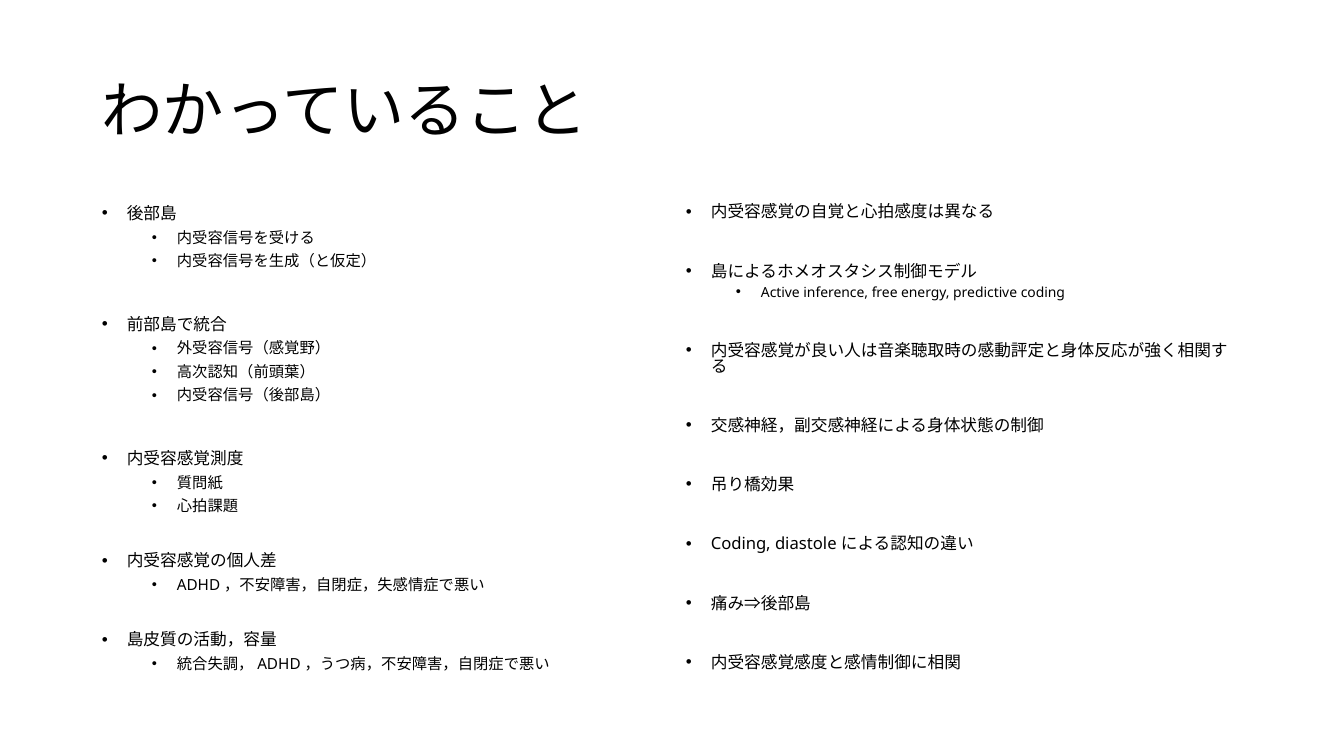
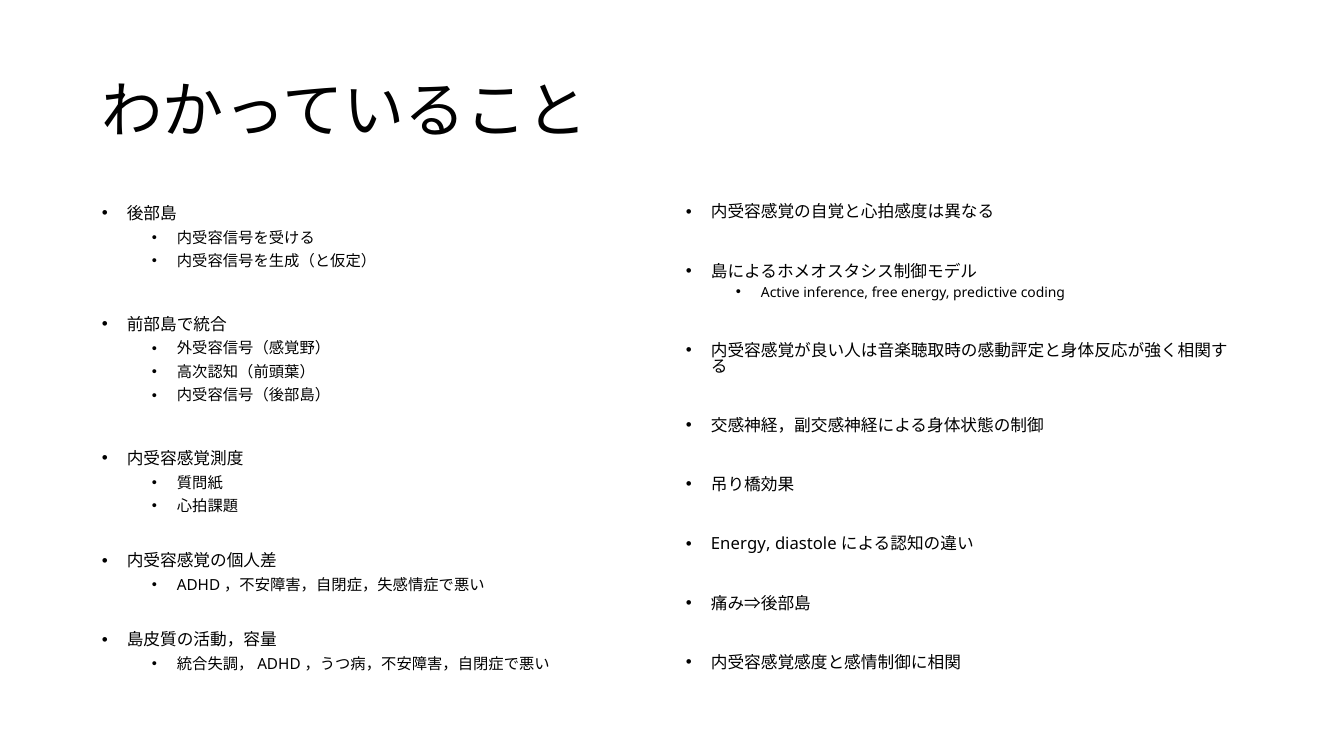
Coding: Coding -> Energy (741, 544)
